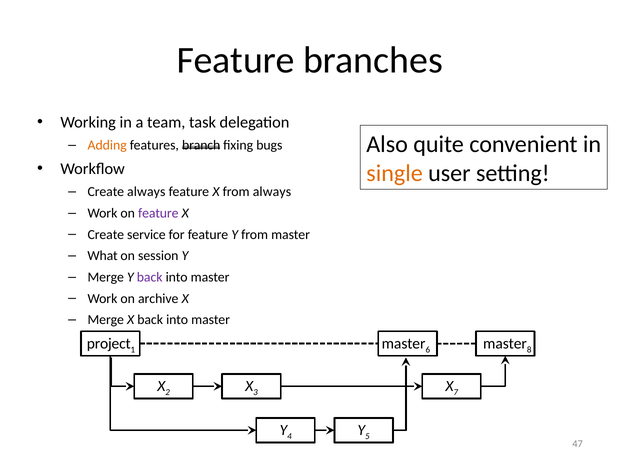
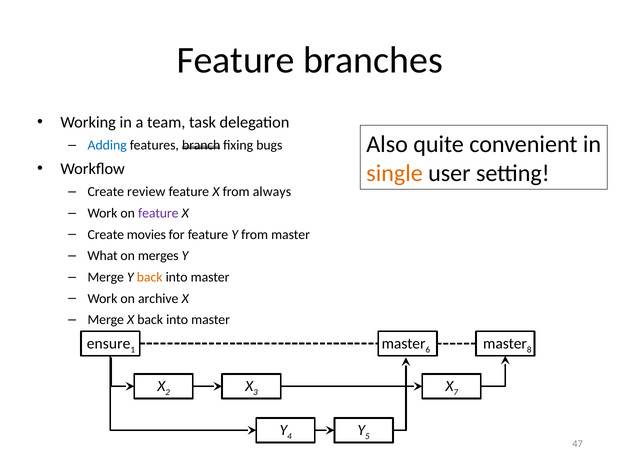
Adding colour: orange -> blue (107, 145)
Create always: always -> review (146, 192)
service: service -> movies (146, 234)
session: session -> merges (158, 256)
back colour: purple -> orange (150, 277)
project: project -> ensure (109, 344)
